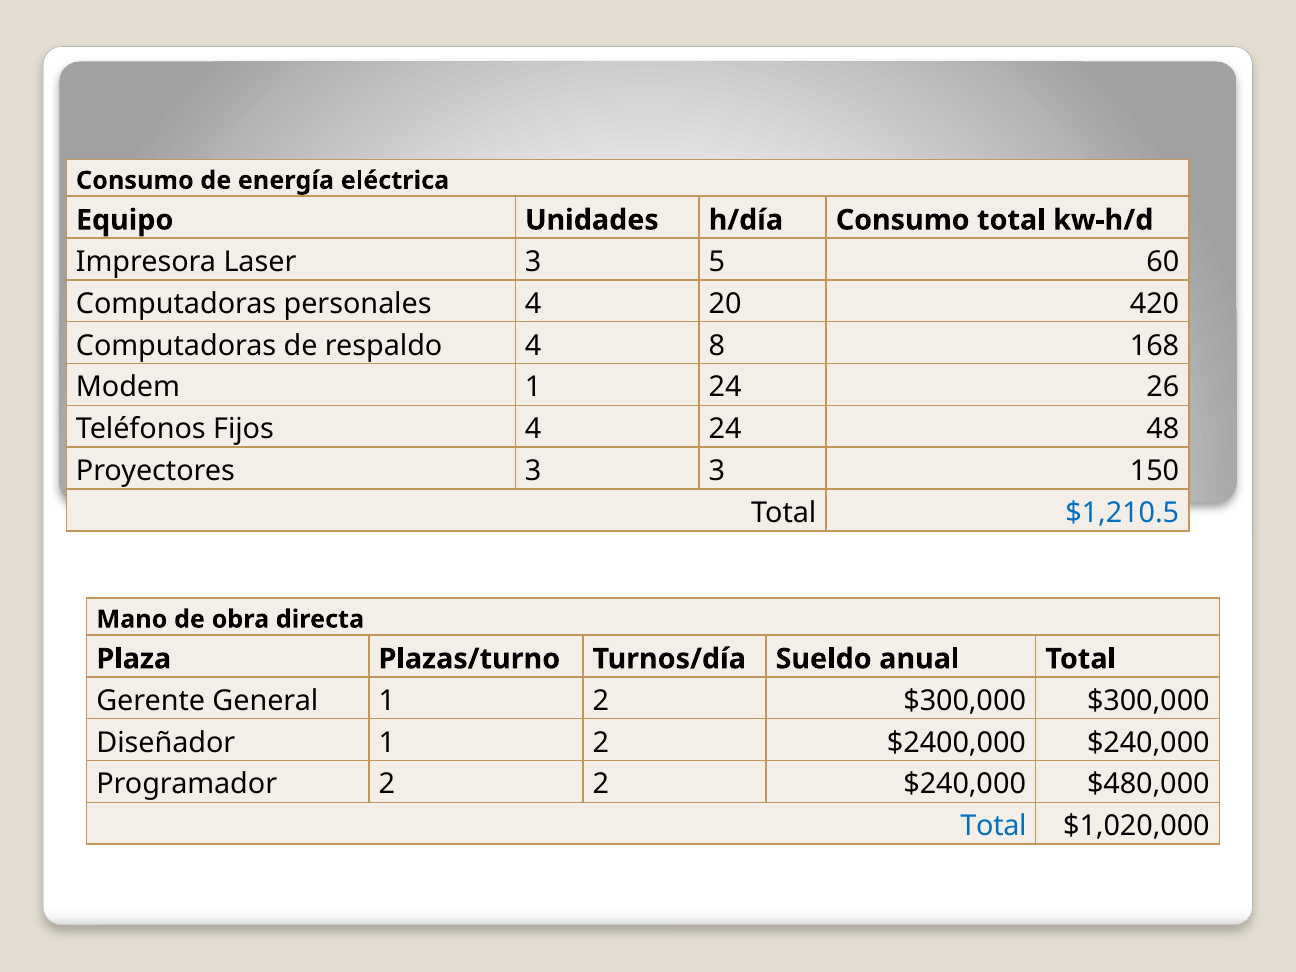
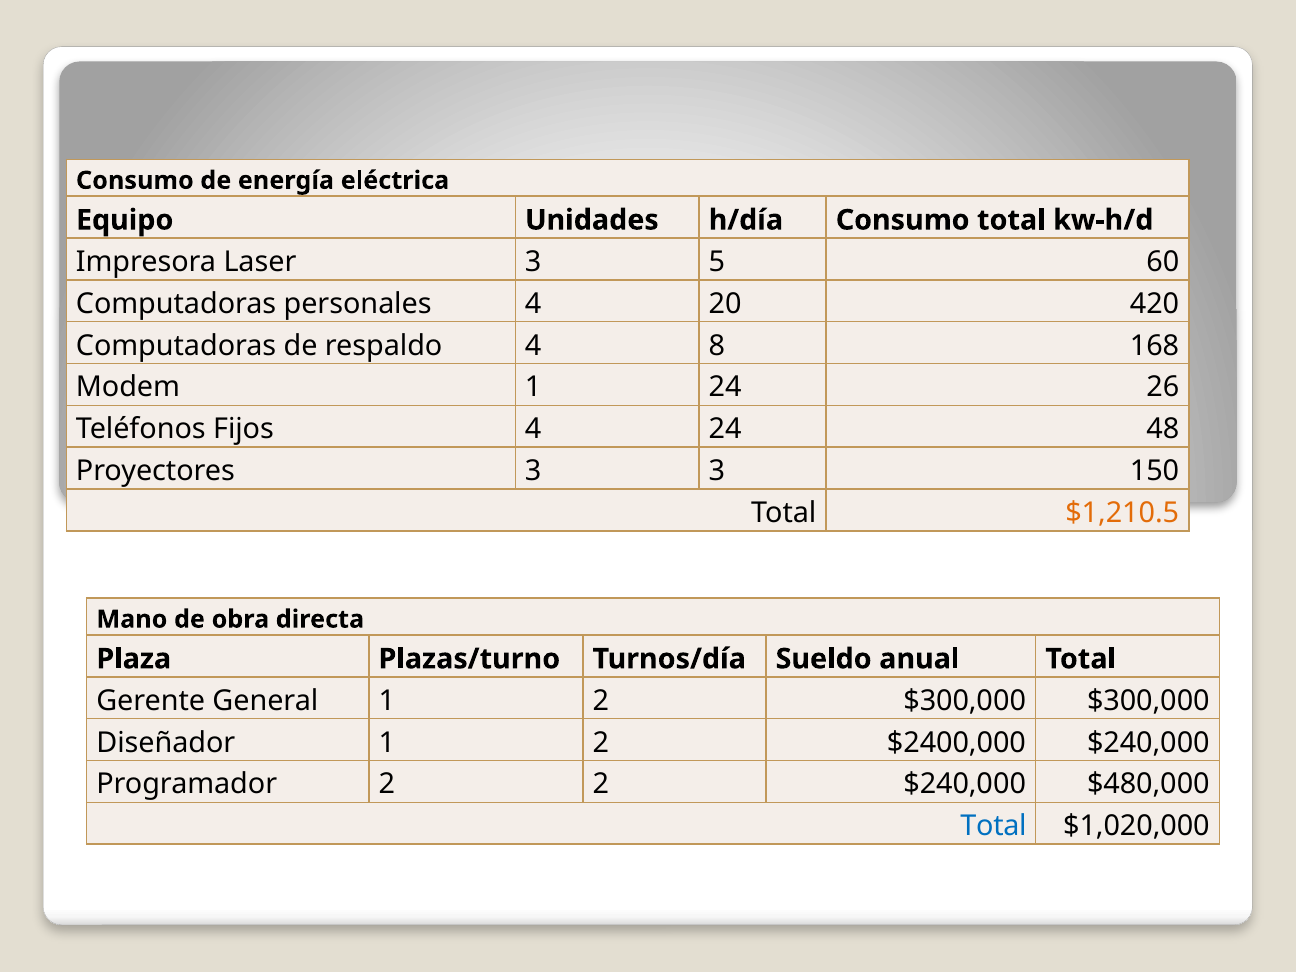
$1,210.5 colour: blue -> orange (1122, 513)
